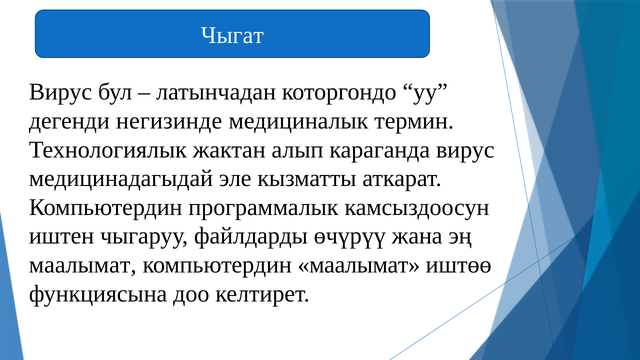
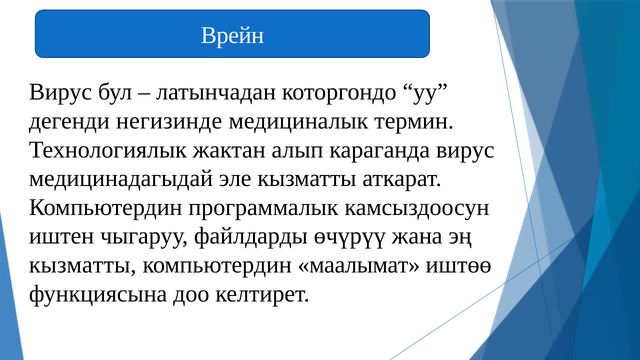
Чыгат: Чыгат -> Врейн (233, 35)
маалымат: маалымат -> кызматты (83, 265)
